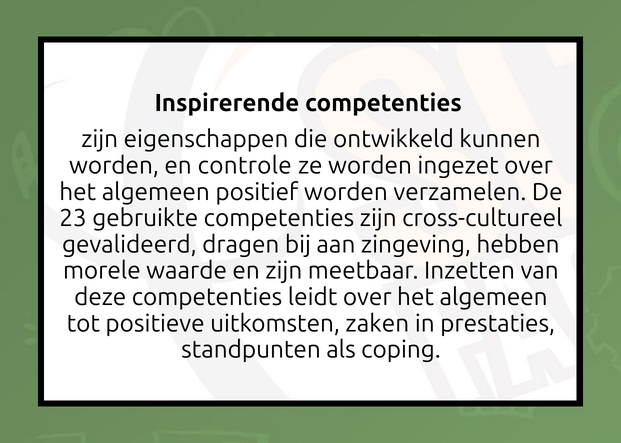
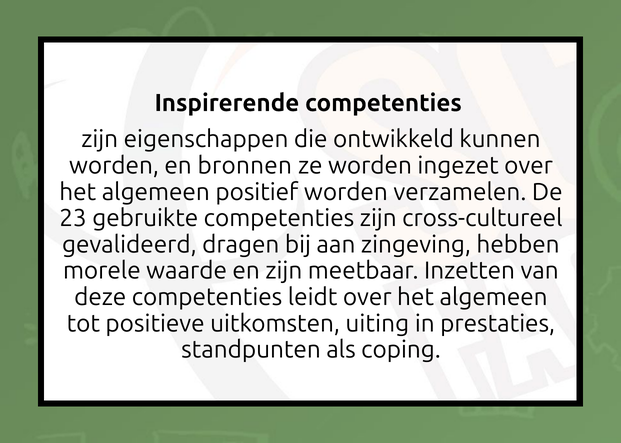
controle: controle -> bronnen (245, 166)
zaken: zaken -> uiting (377, 323)
